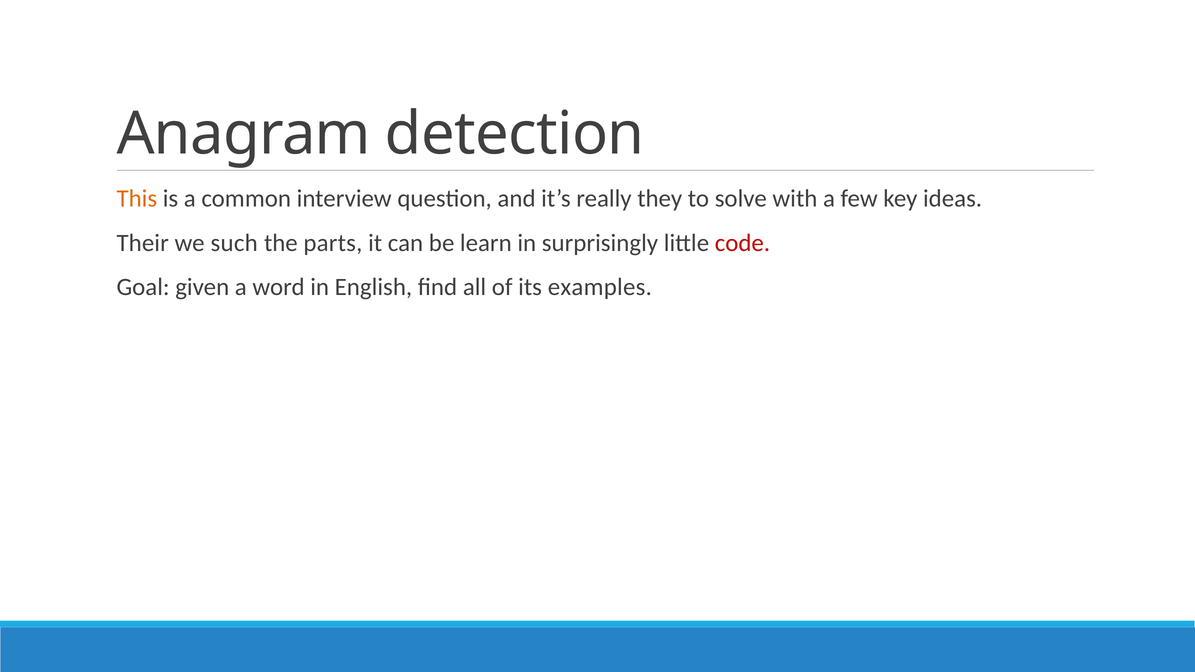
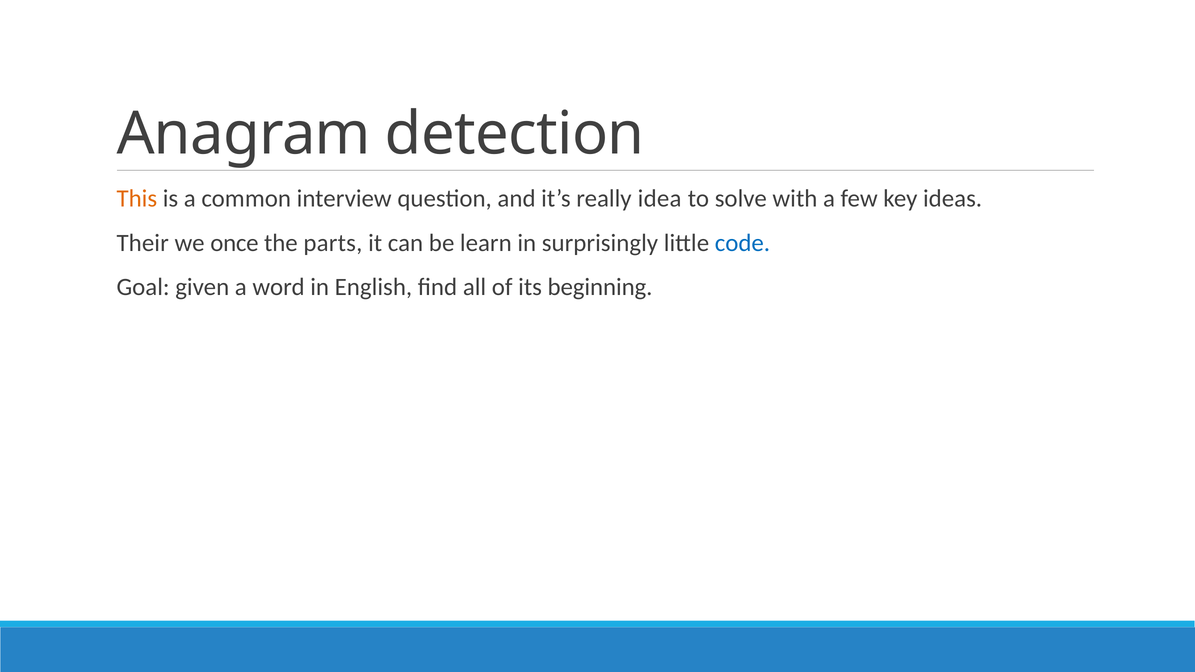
they: they -> idea (660, 199)
such: such -> once (234, 243)
code colour: red -> blue (742, 243)
examples: examples -> beginning (600, 287)
